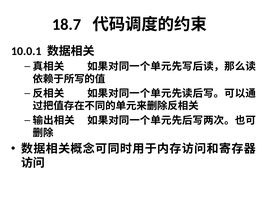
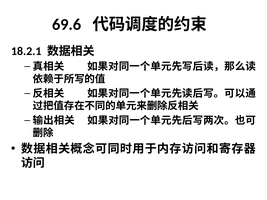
18.7: 18.7 -> 69.6 (67, 25)
10.0.1: 10.0.1 -> 18.2.1 (26, 51)
